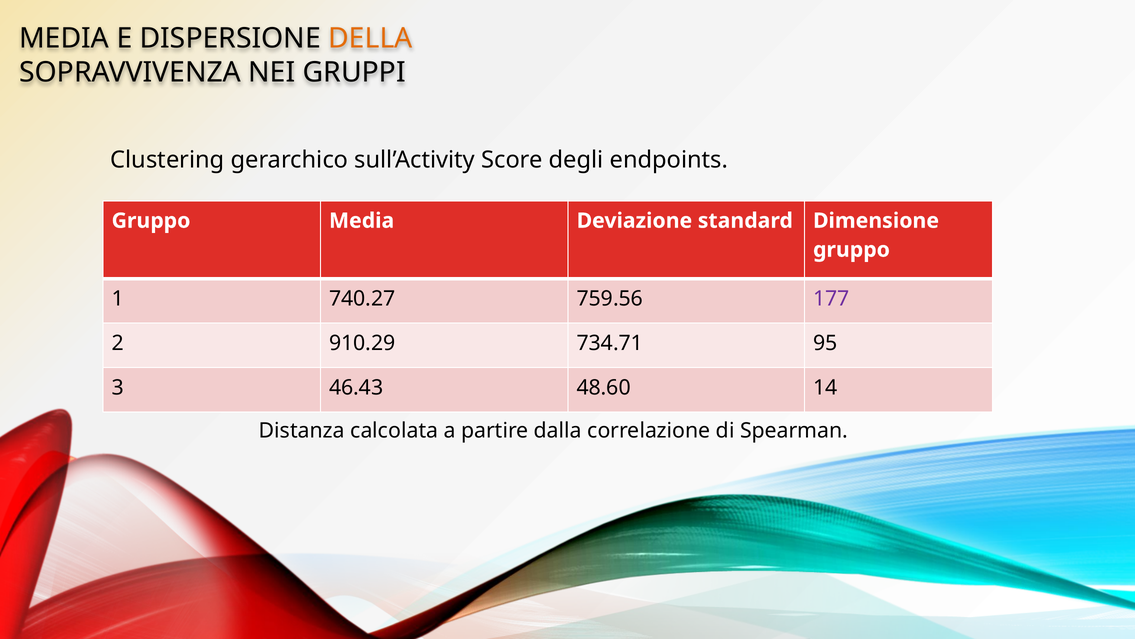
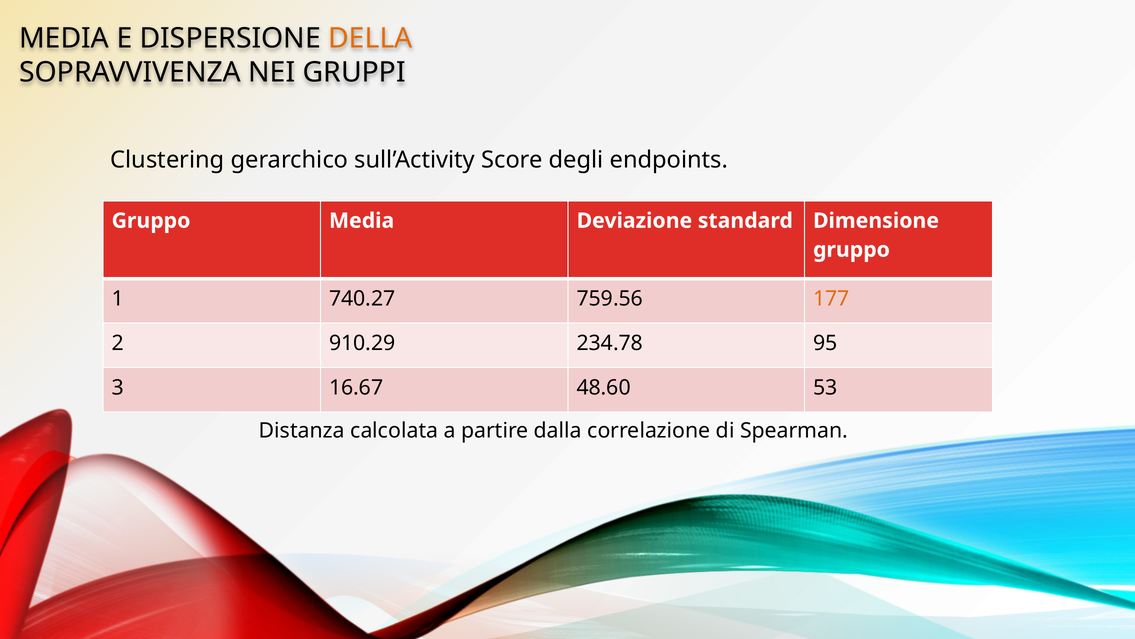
177 colour: purple -> orange (831, 298)
734.71: 734.71 -> 234.78 (610, 343)
46.43: 46.43 -> 16.67 (356, 387)
14: 14 -> 53 (825, 387)
